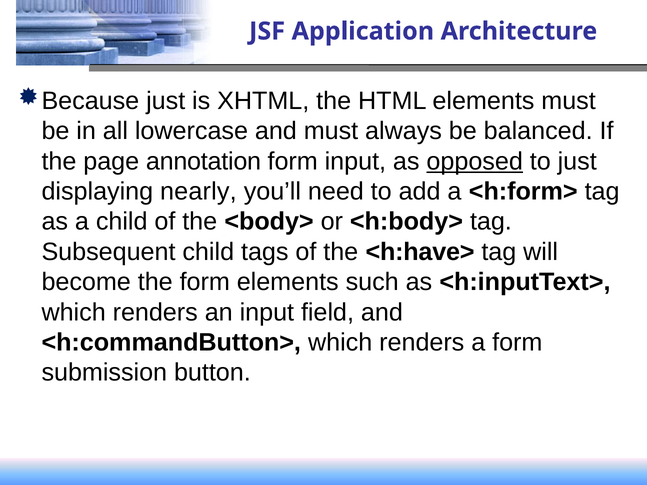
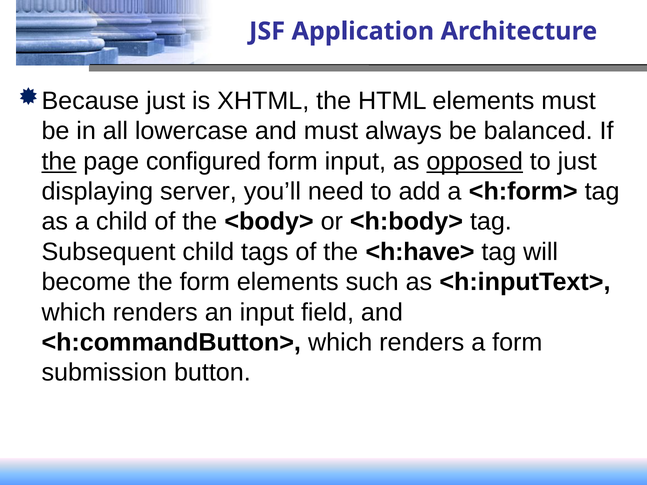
the underline: none -> present (59, 161)
annotation: annotation -> configured (204, 161)
nearly: nearly -> server (198, 192)
